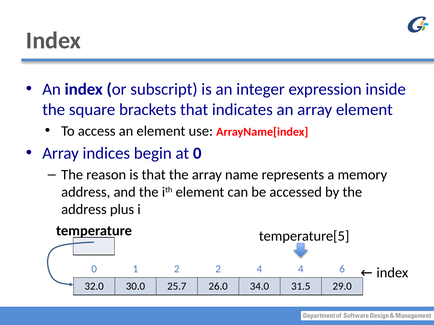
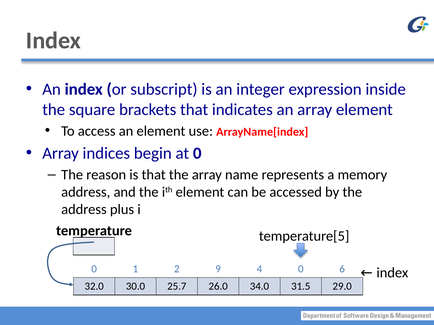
2 2: 2 -> 9 (218, 269)
4 4: 4 -> 0 (301, 269)
